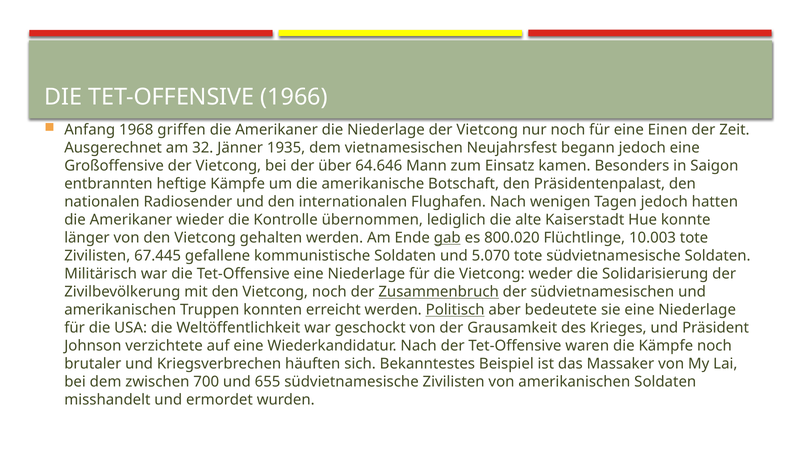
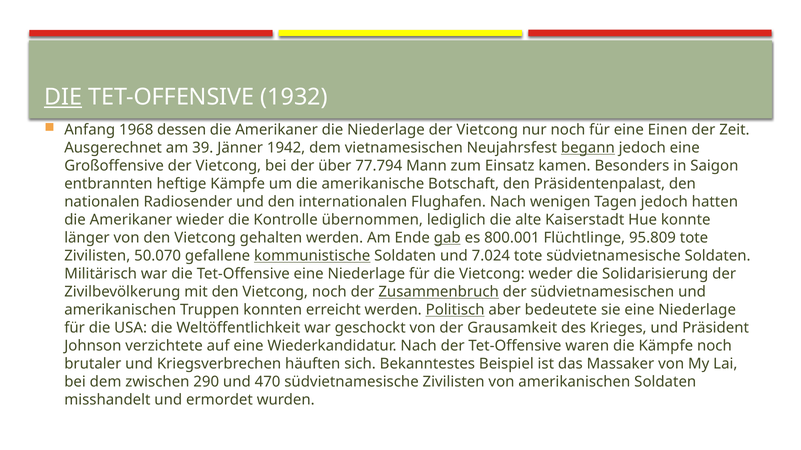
DIE underline: none -> present (63, 97)
1966: 1966 -> 1932 (294, 97)
griffen: griffen -> dessen (182, 130)
32: 32 -> 39 (203, 148)
1935: 1935 -> 1942 (286, 148)
begann underline: none -> present (588, 148)
64.646: 64.646 -> 77.794 (379, 166)
800.020: 800.020 -> 800.001 (512, 238)
10.003: 10.003 -> 95.809 (652, 238)
67.445: 67.445 -> 50.070 (158, 256)
kommunistische underline: none -> present (312, 256)
5.070: 5.070 -> 7.024 (491, 256)
700: 700 -> 290 (206, 382)
655: 655 -> 470 (268, 382)
